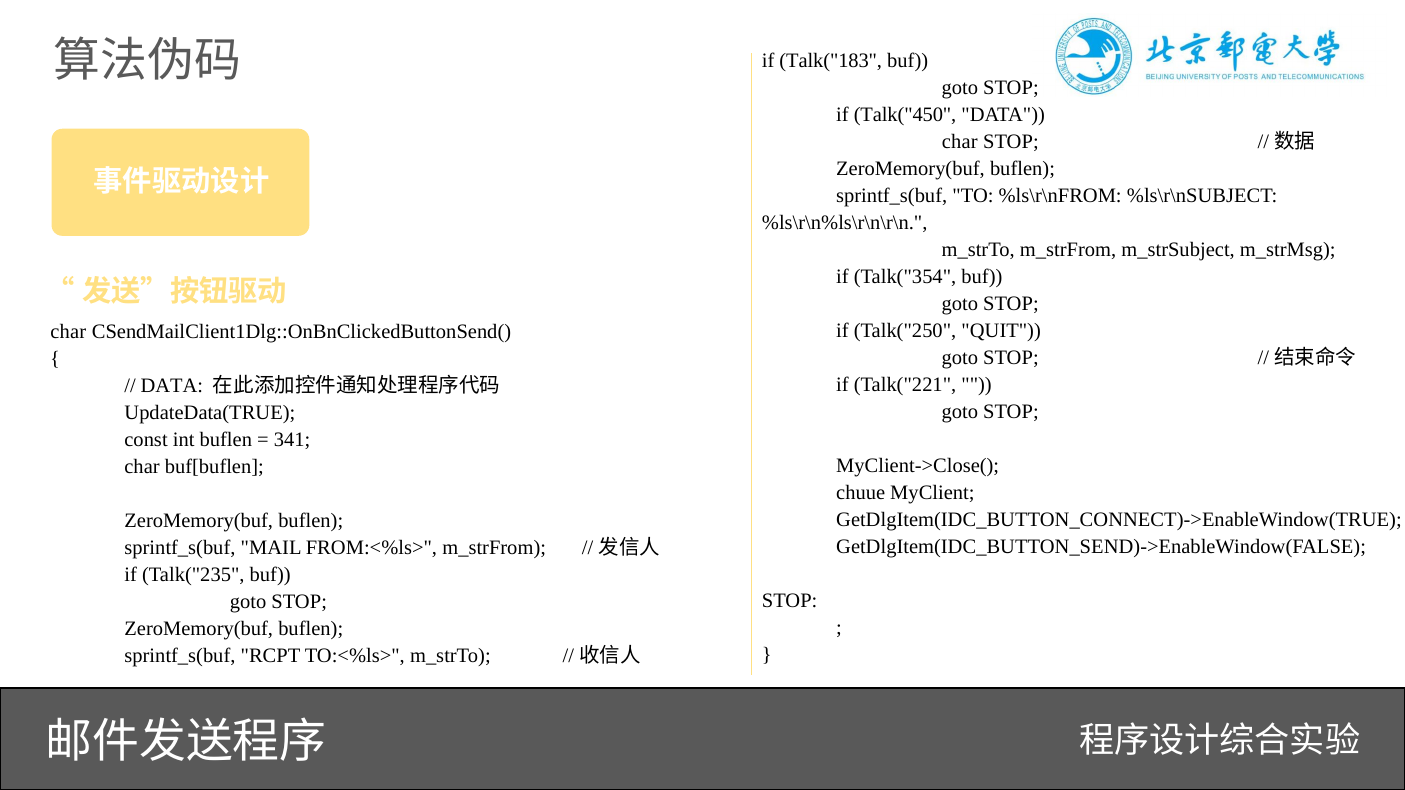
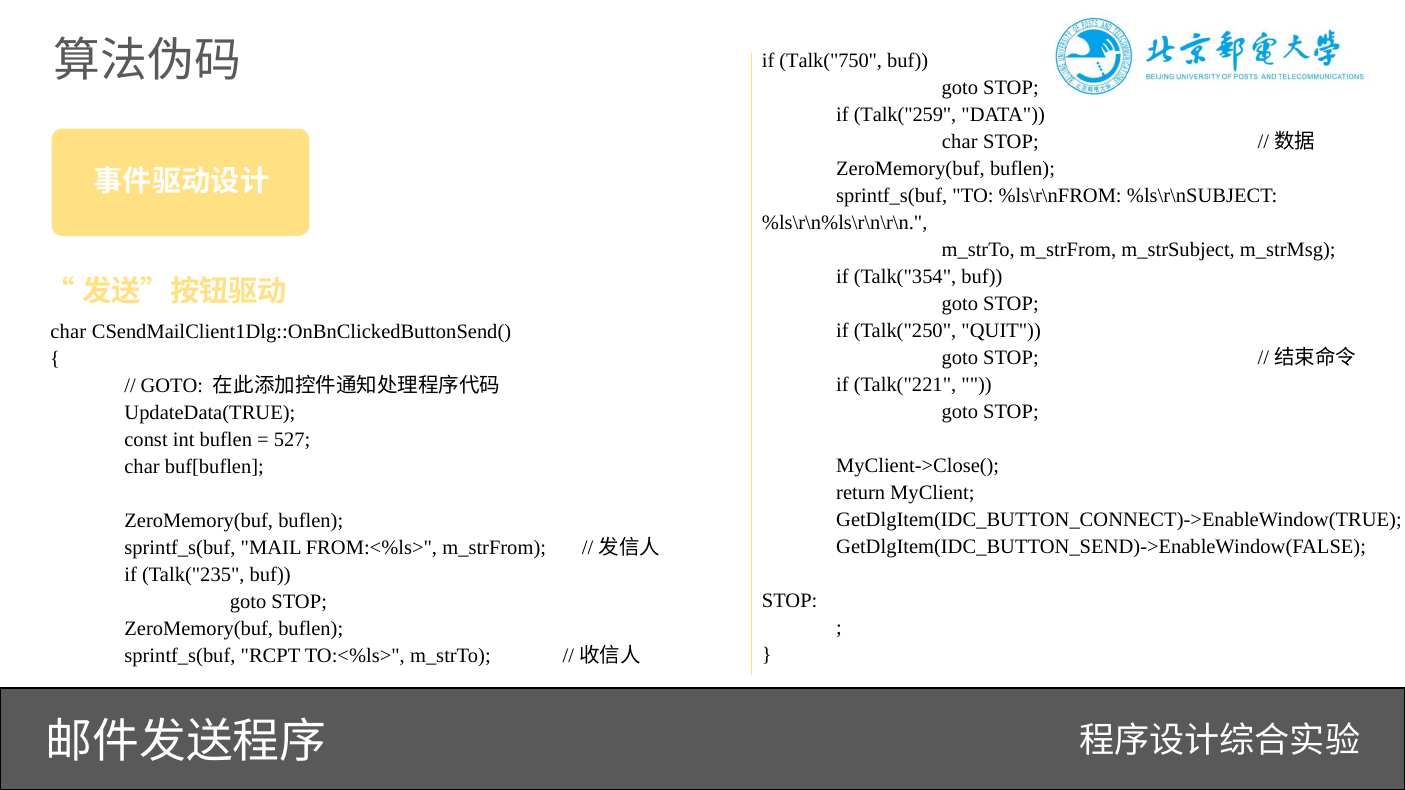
Talk("183: Talk("183 -> Talk("750 (831, 61)
Talk("450: Talk("450 -> Talk("259 (905, 115)
DATA: DATA -> GOTO (172, 386)
341: 341 -> 527 (292, 440)
chuue: chuue -> return (861, 493)
